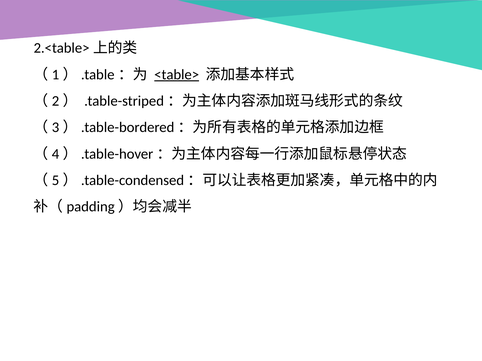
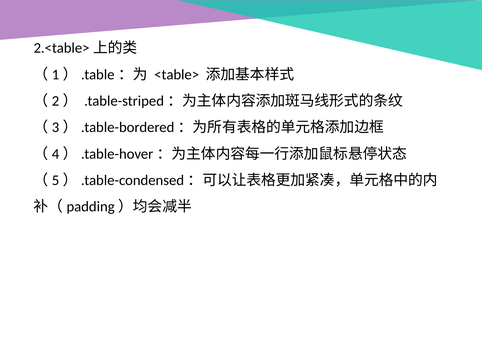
<table> underline: present -> none (177, 75)
